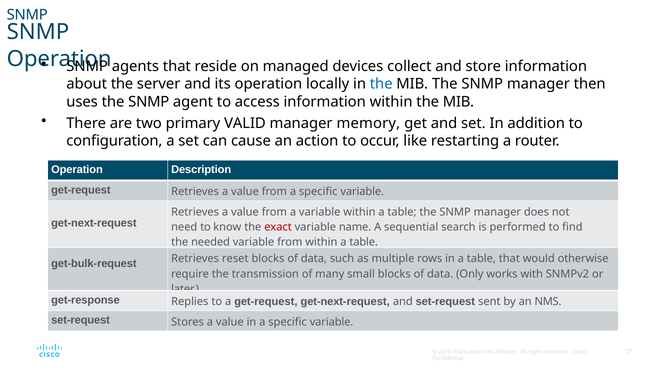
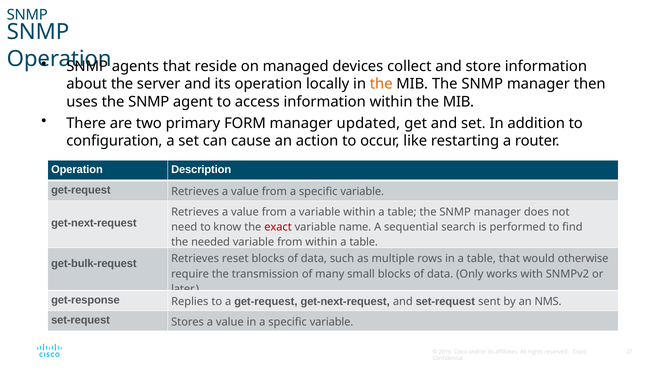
the colour: blue -> orange (381, 84)
VALID: VALID -> FORM (245, 123)
memory: memory -> updated (368, 123)
